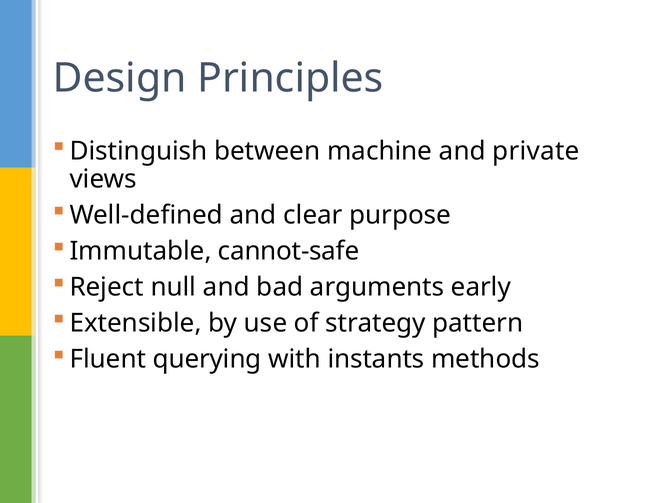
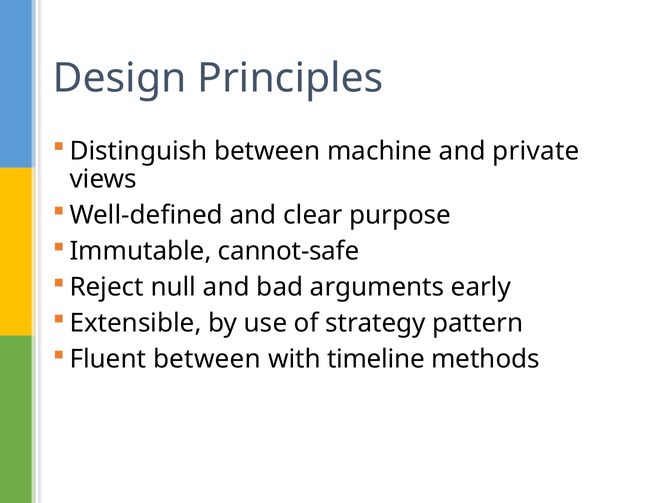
Fluent querying: querying -> between (207, 359)
instants: instants -> timeline (376, 359)
